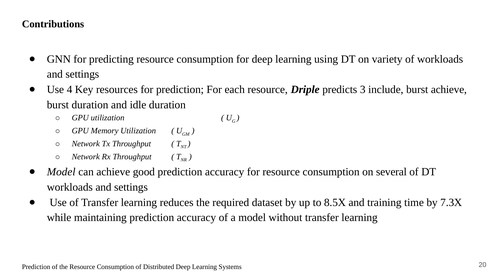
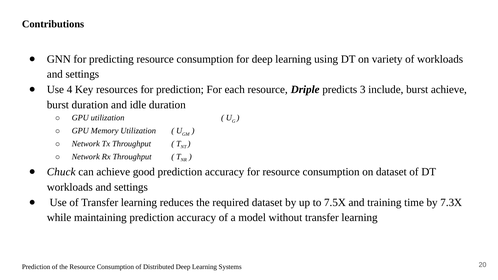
Model: Model -> Chuck (61, 172)
on several: several -> dataset (391, 172)
8.5X: 8.5X -> 7.5X (335, 203)
